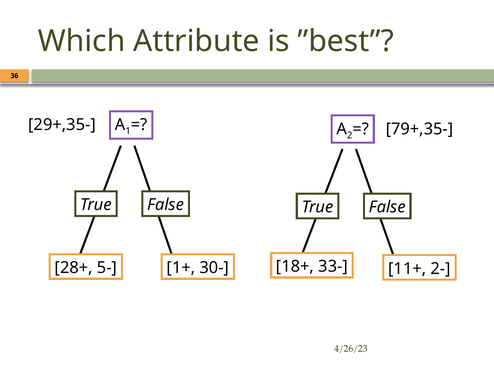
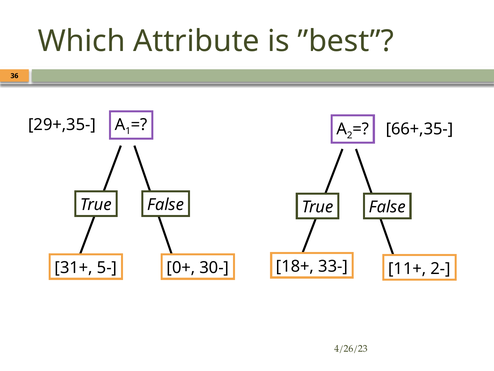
79+,35-: 79+,35- -> 66+,35- (419, 129)
28+: 28+ -> 31+ (74, 267)
1+: 1+ -> 0+ (181, 267)
